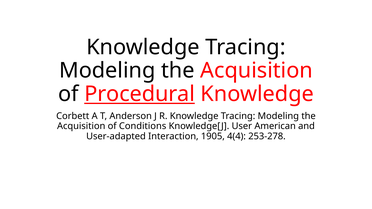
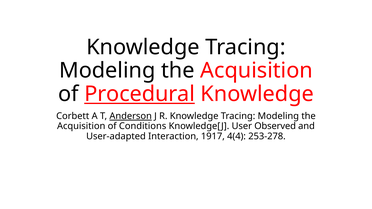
Anderson underline: none -> present (131, 116)
American: American -> Observed (275, 126)
1905: 1905 -> 1917 (213, 136)
